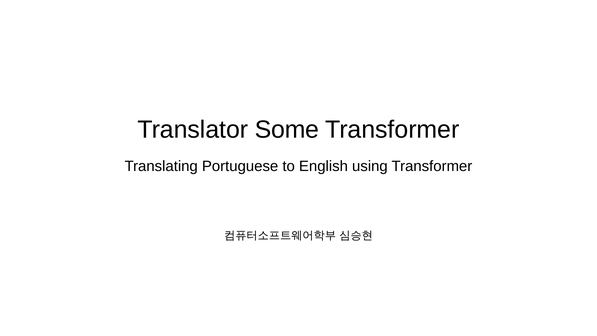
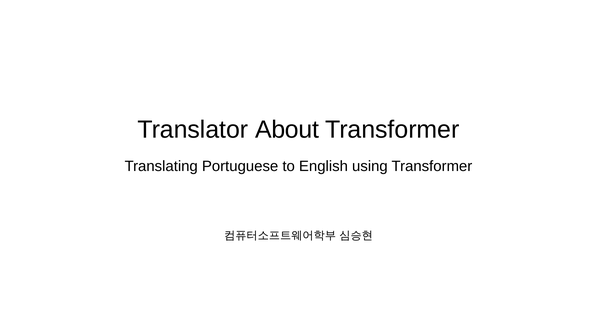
Some: Some -> About (287, 130)
